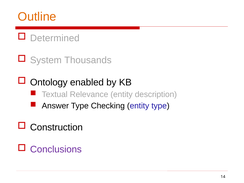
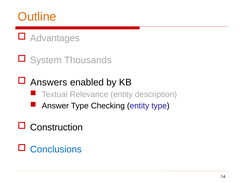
Determined: Determined -> Advantages (55, 38)
Ontology: Ontology -> Answers (49, 82)
Conclusions colour: purple -> blue (56, 149)
